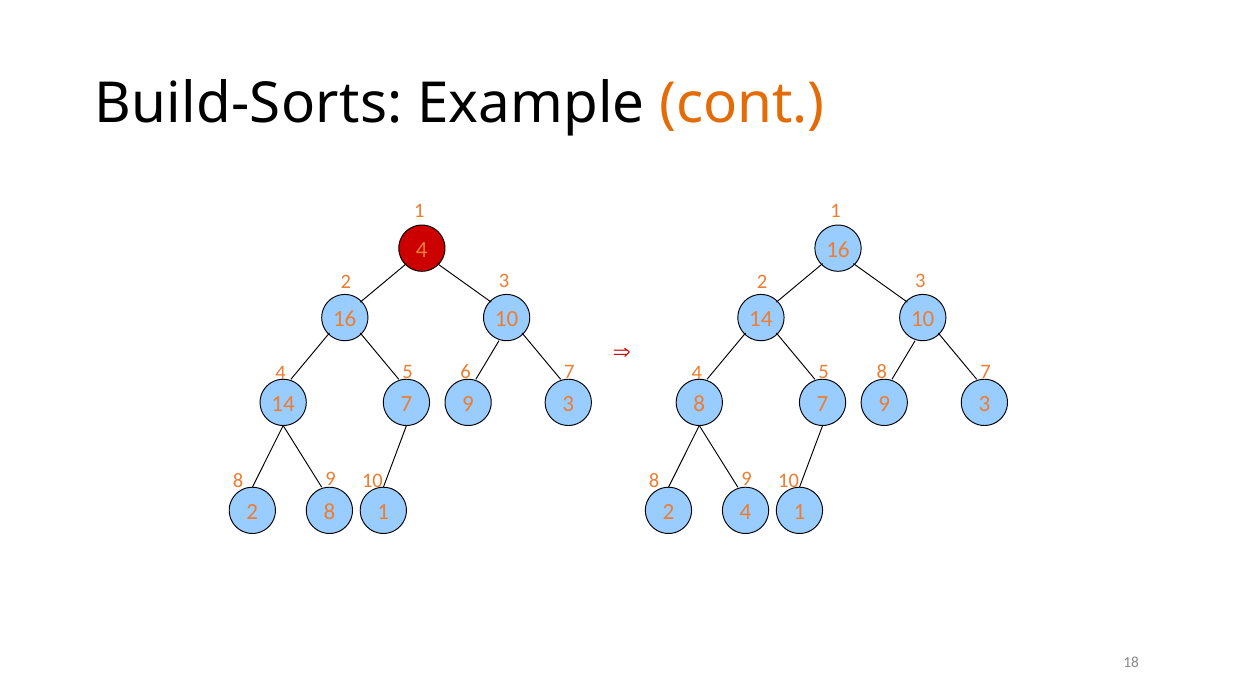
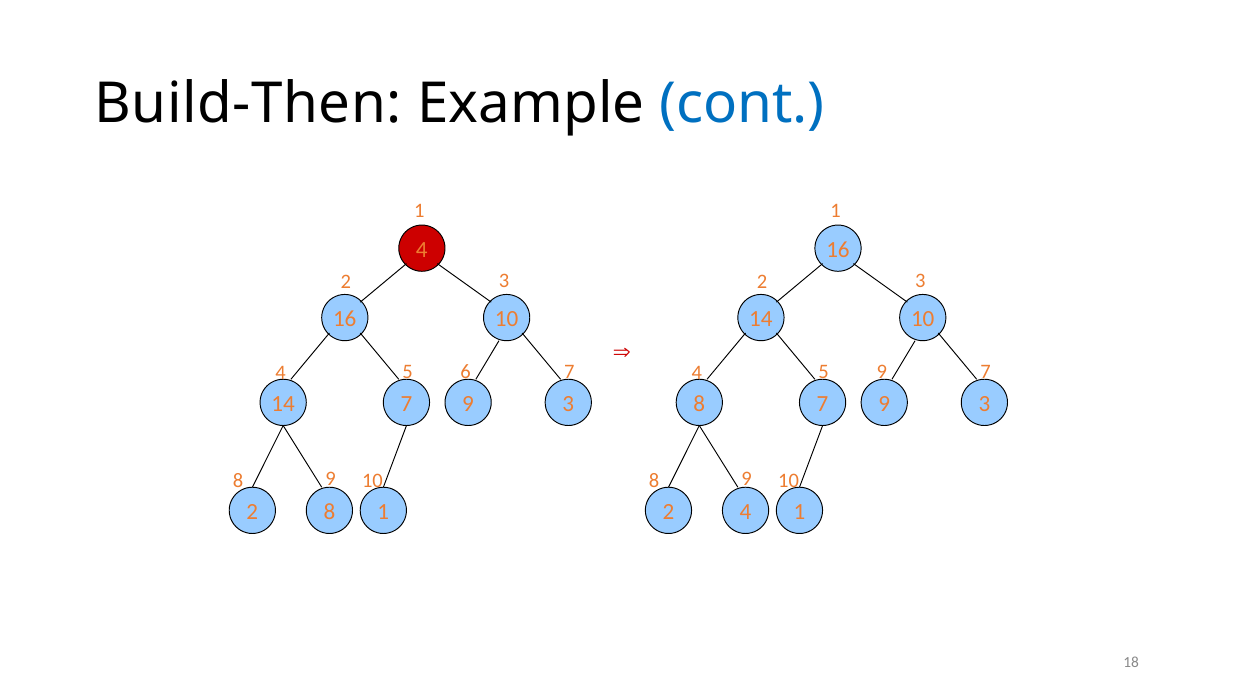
Build-Sorts: Build-Sorts -> Build-Then (248, 104)
cont colour: orange -> blue (742, 104)
5 8: 8 -> 9 (882, 371)
